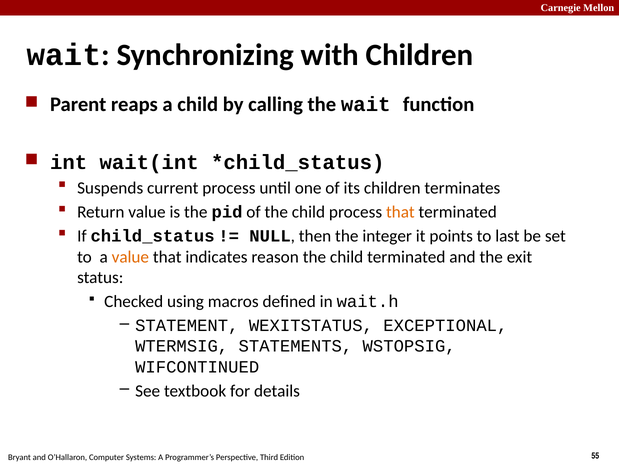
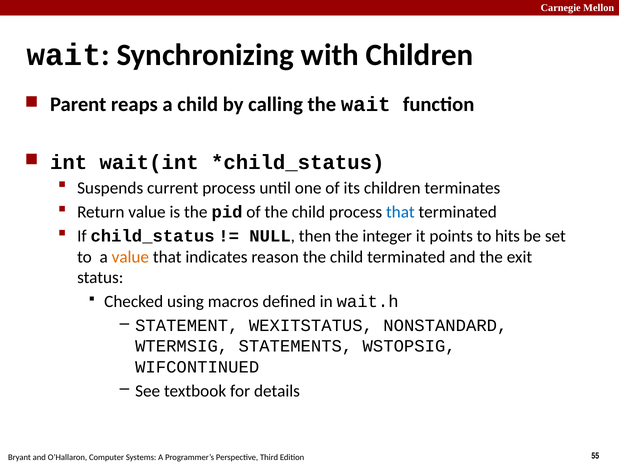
that colour: orange -> blue (400, 212)
last: last -> hits (507, 236)
EXCEPTIONAL: EXCEPTIONAL -> NONSTANDARD (445, 326)
